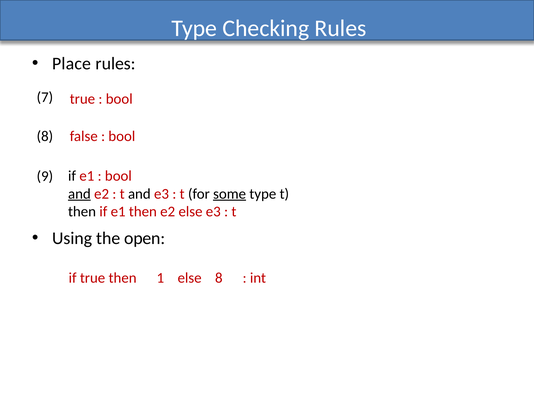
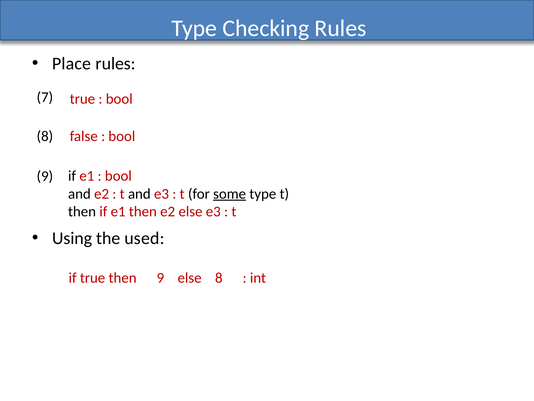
and underline: present -> none (79, 194)
open: open -> used (144, 238)
then 1: 1 -> 9 (160, 278)
